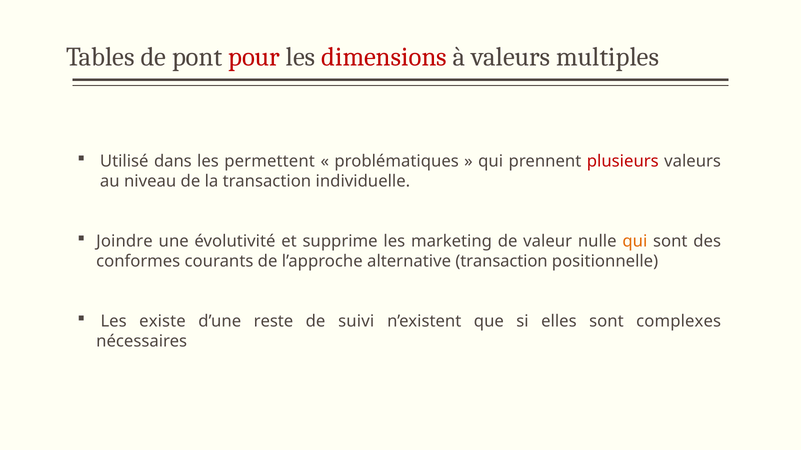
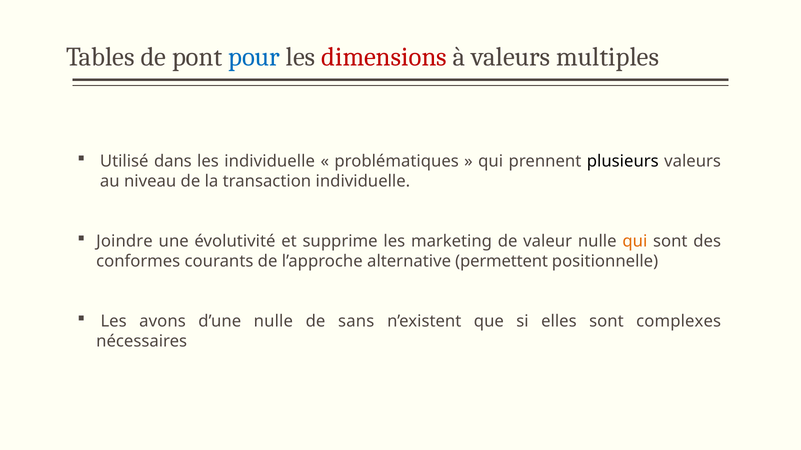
pour colour: red -> blue (254, 57)
les permettent: permettent -> individuelle (270, 161)
plusieurs colour: red -> black (623, 161)
alternative transaction: transaction -> permettent (502, 262)
existe: existe -> avons (163, 322)
d’une reste: reste -> nulle (273, 322)
suivi: suivi -> sans (356, 322)
